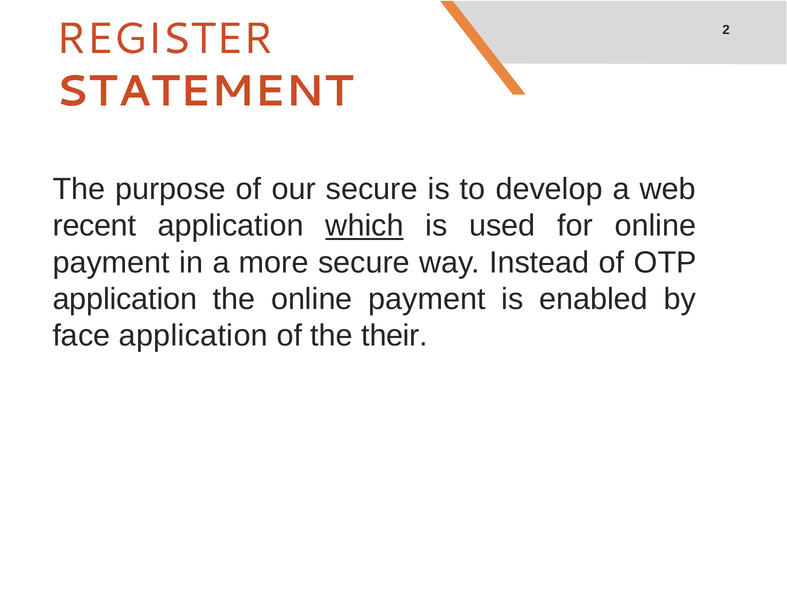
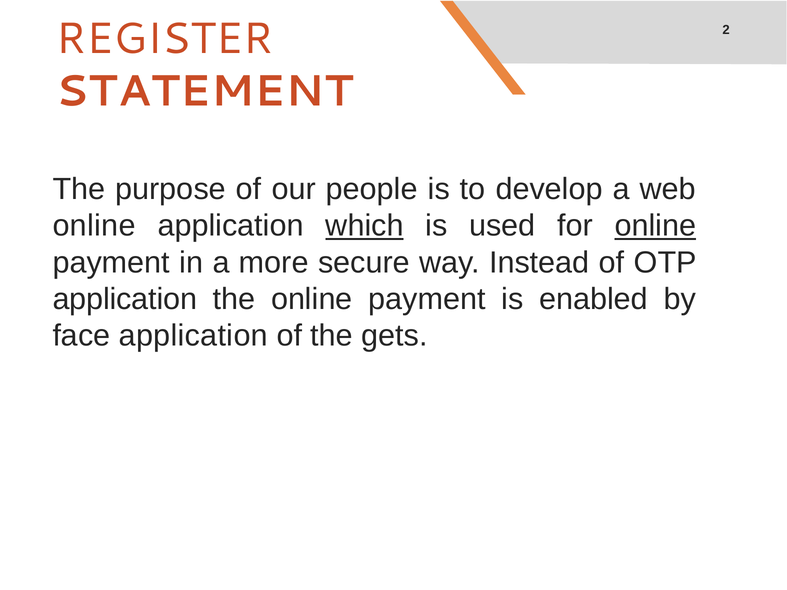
our secure: secure -> people (372, 189)
recent: recent -> online (94, 226)
online underline: none -> present (655, 226)
their: their -> gets (394, 336)
